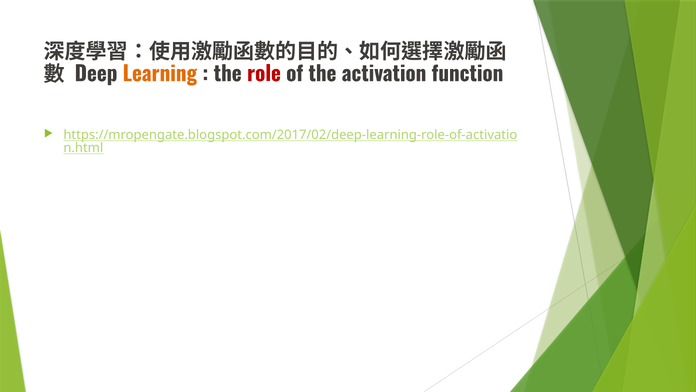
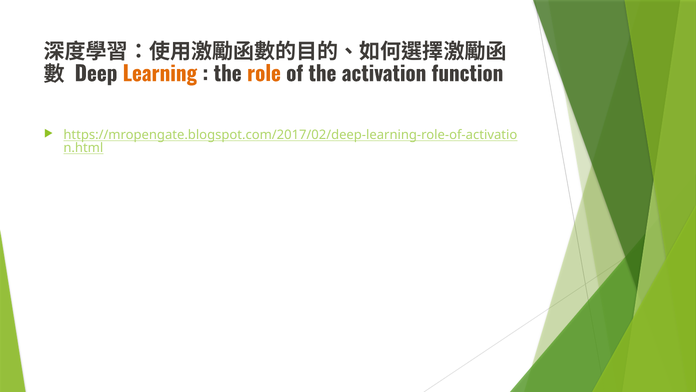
role colour: red -> orange (264, 74)
